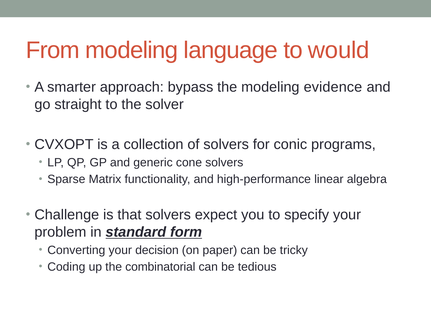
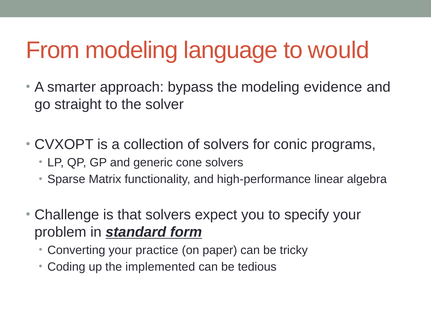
decision: decision -> practice (157, 250)
combinatorial: combinatorial -> implemented (160, 267)
